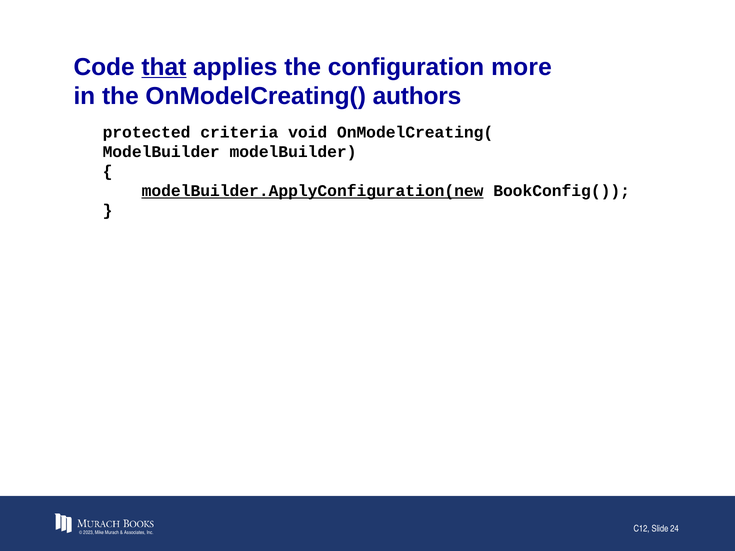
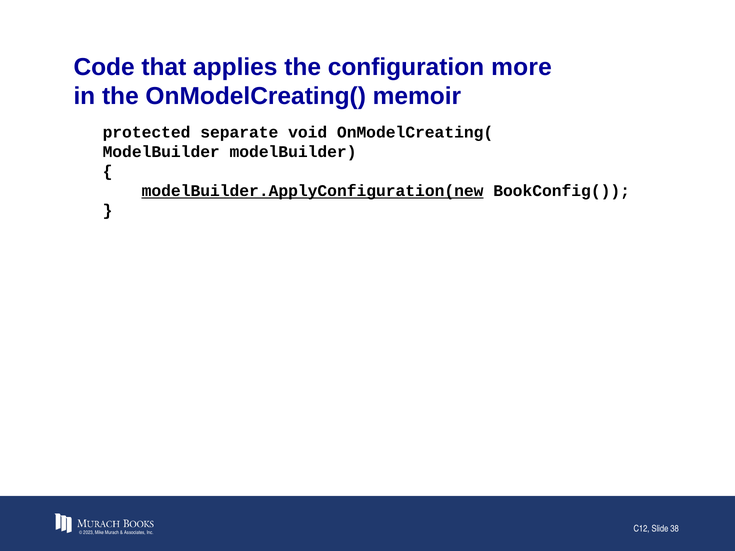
that underline: present -> none (164, 67)
authors: authors -> memoir (417, 96)
criteria: criteria -> separate (239, 132)
24: 24 -> 38 (675, 529)
